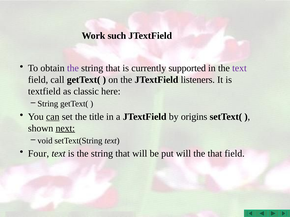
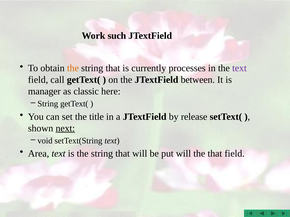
the colour: purple -> orange (73, 68)
supported: supported -> processes (187, 68)
listeners: listeners -> between (198, 80)
textfield: textfield -> manager (44, 92)
can underline: present -> none (53, 117)
origins: origins -> release (194, 117)
Four: Four -> Area (39, 154)
